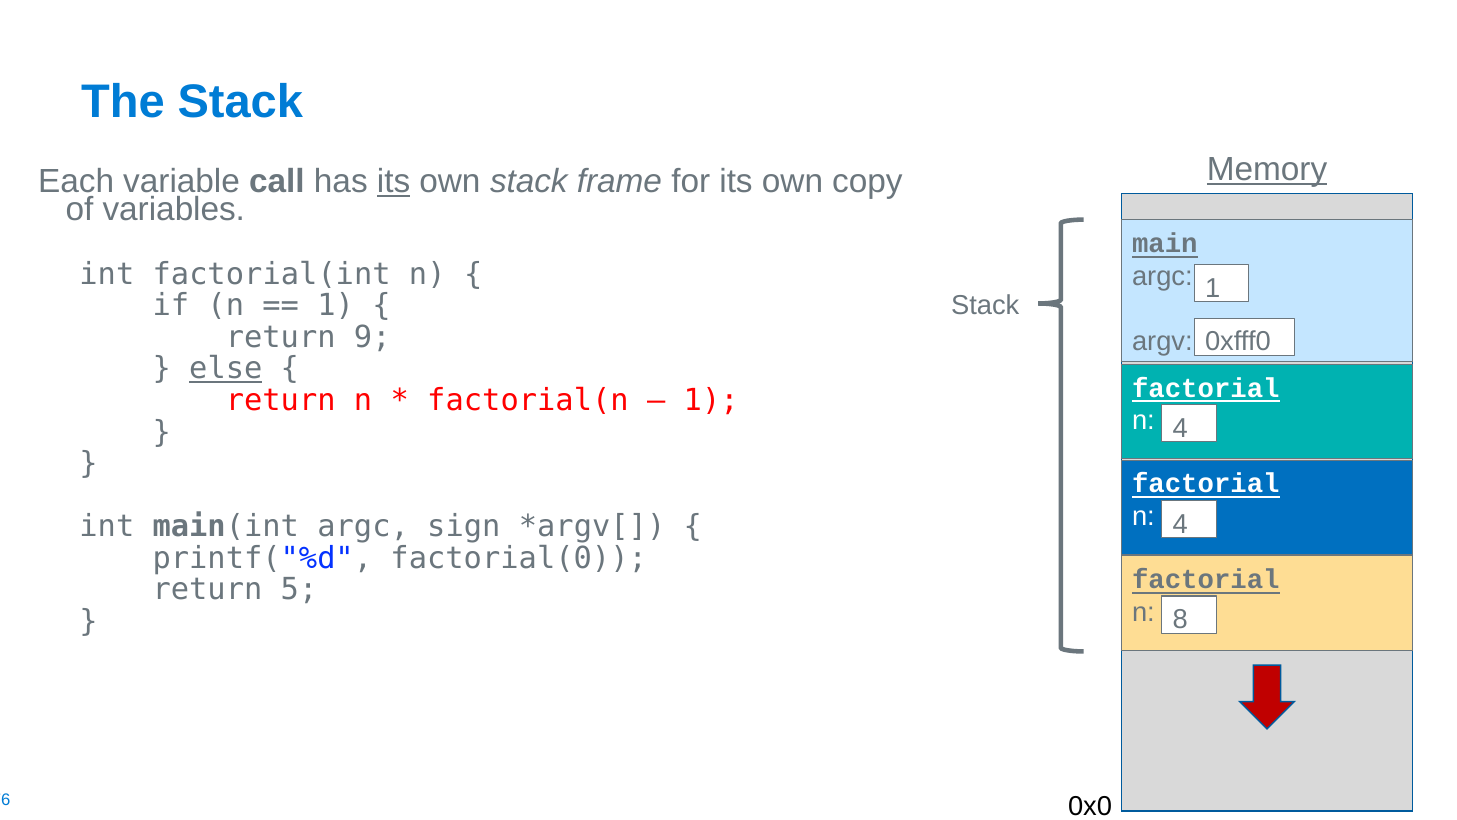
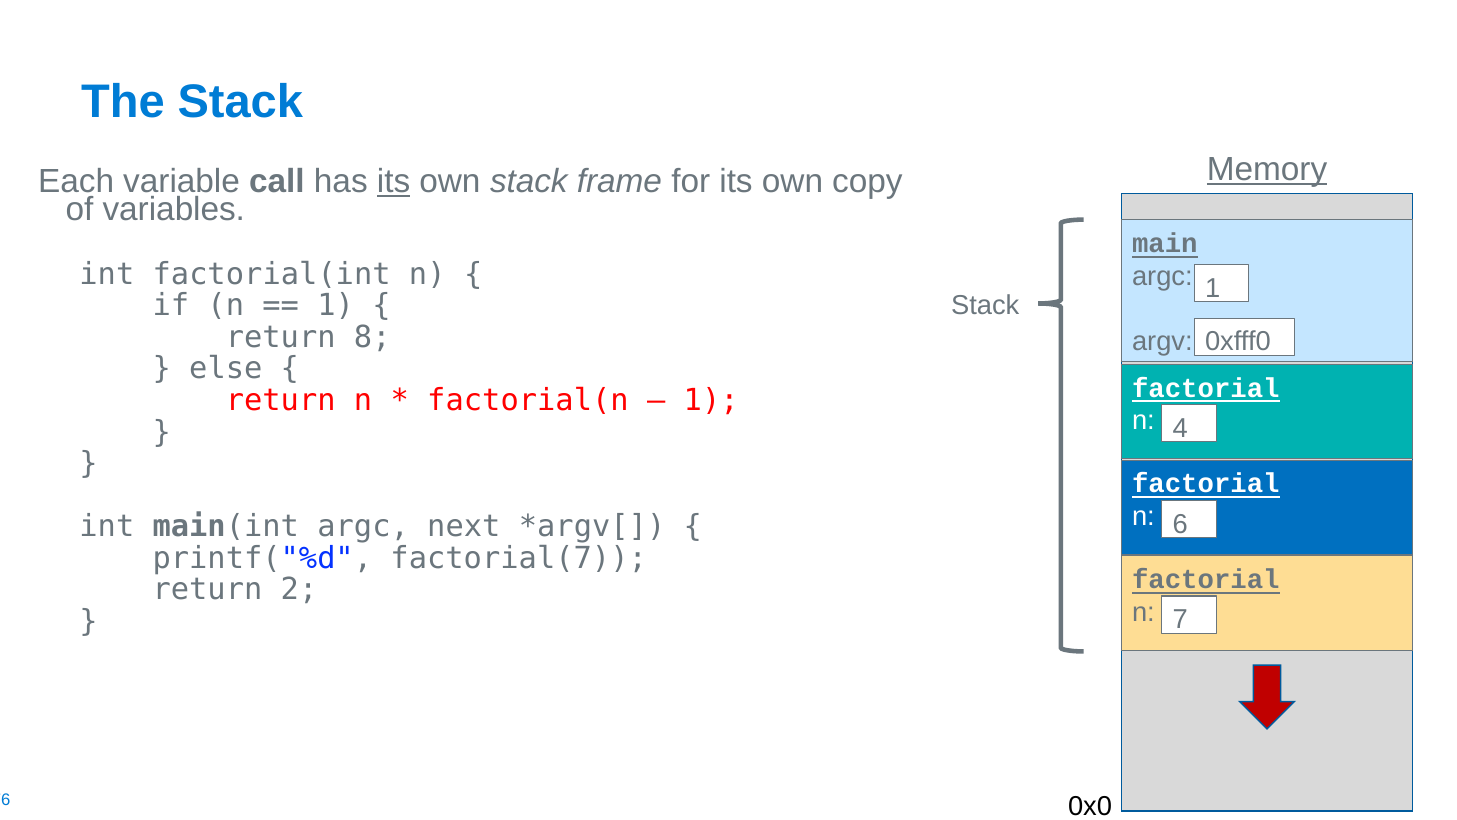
9: 9 -> 8 (372, 337)
else underline: present -> none (226, 369)
n 4: 4 -> 6 (1180, 524)
sign: sign -> next (464, 526)
factorial(0: factorial(0 -> factorial(7 (519, 558)
5: 5 -> 2 (299, 590)
8: 8 -> 7 (1180, 619)
